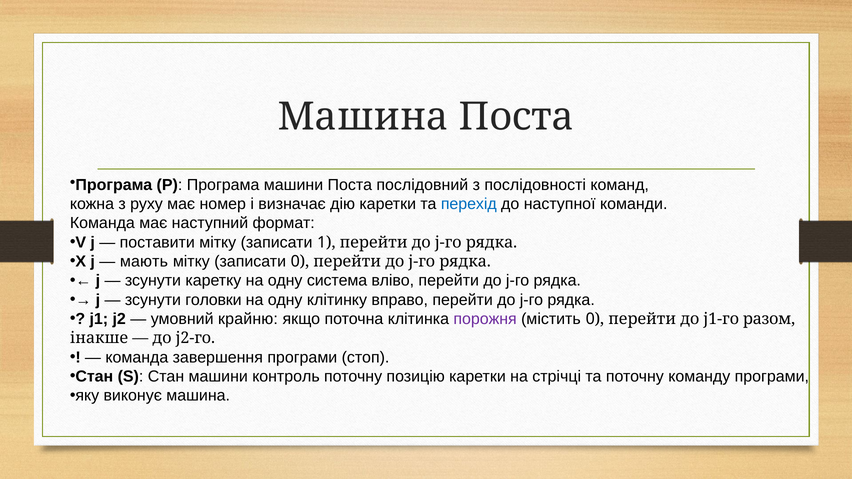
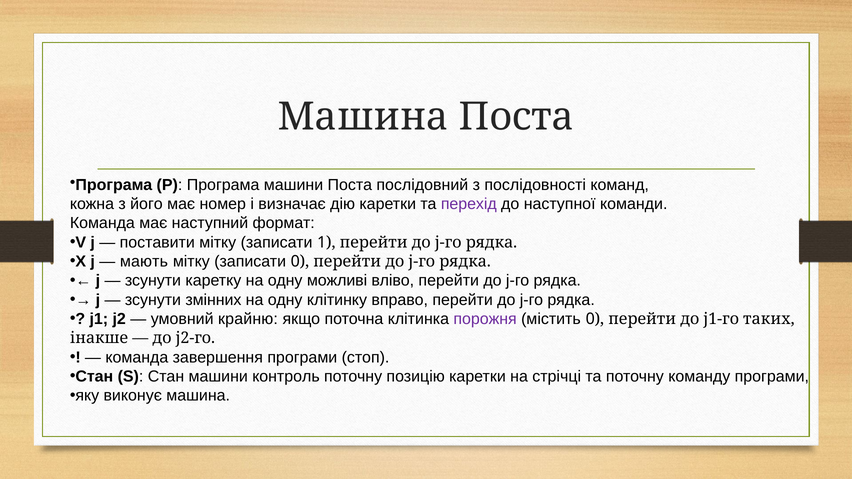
руху: руху -> його (146, 204)
перехід colour: blue -> purple (469, 204)
система: система -> можливі (337, 281)
головки: головки -> змінних (213, 300)
разом: разом -> таких (769, 319)
